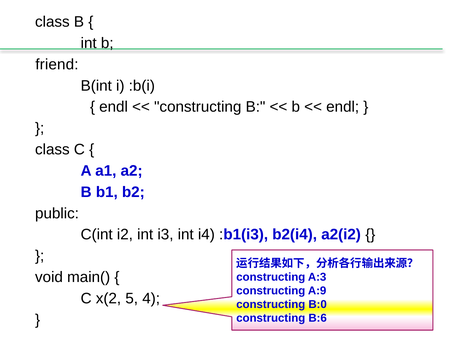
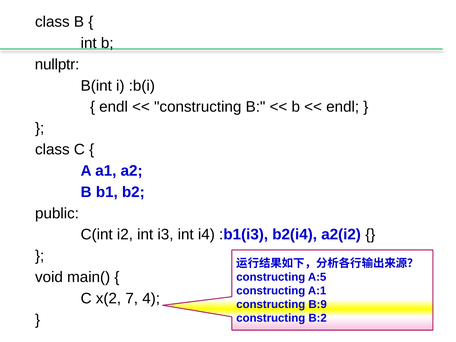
friend: friend -> nullptr (57, 64)
A:3: A:3 -> A:5 (317, 277)
A:9: A:9 -> A:1 (317, 291)
5: 5 -> 7 (132, 298)
B:0: B:0 -> B:9 (318, 305)
B:6: B:6 -> B:2 (318, 318)
